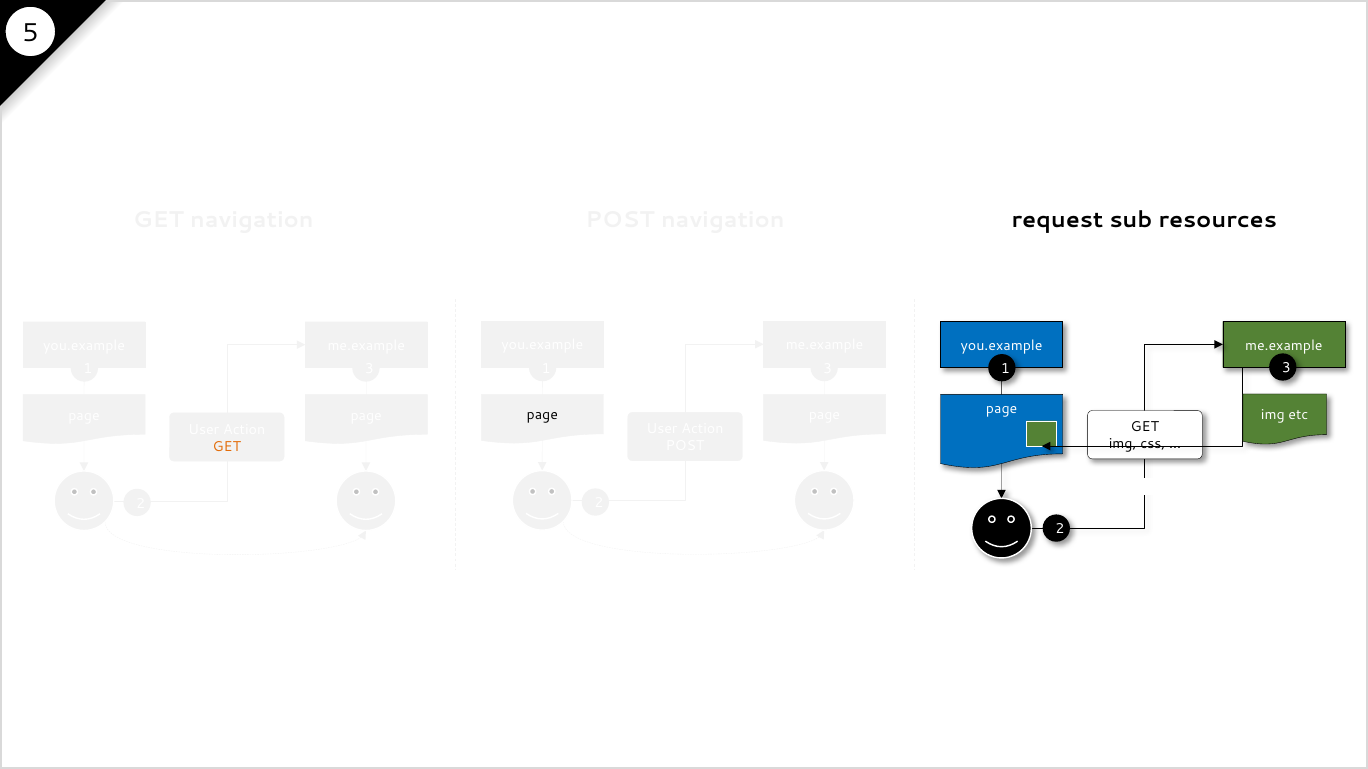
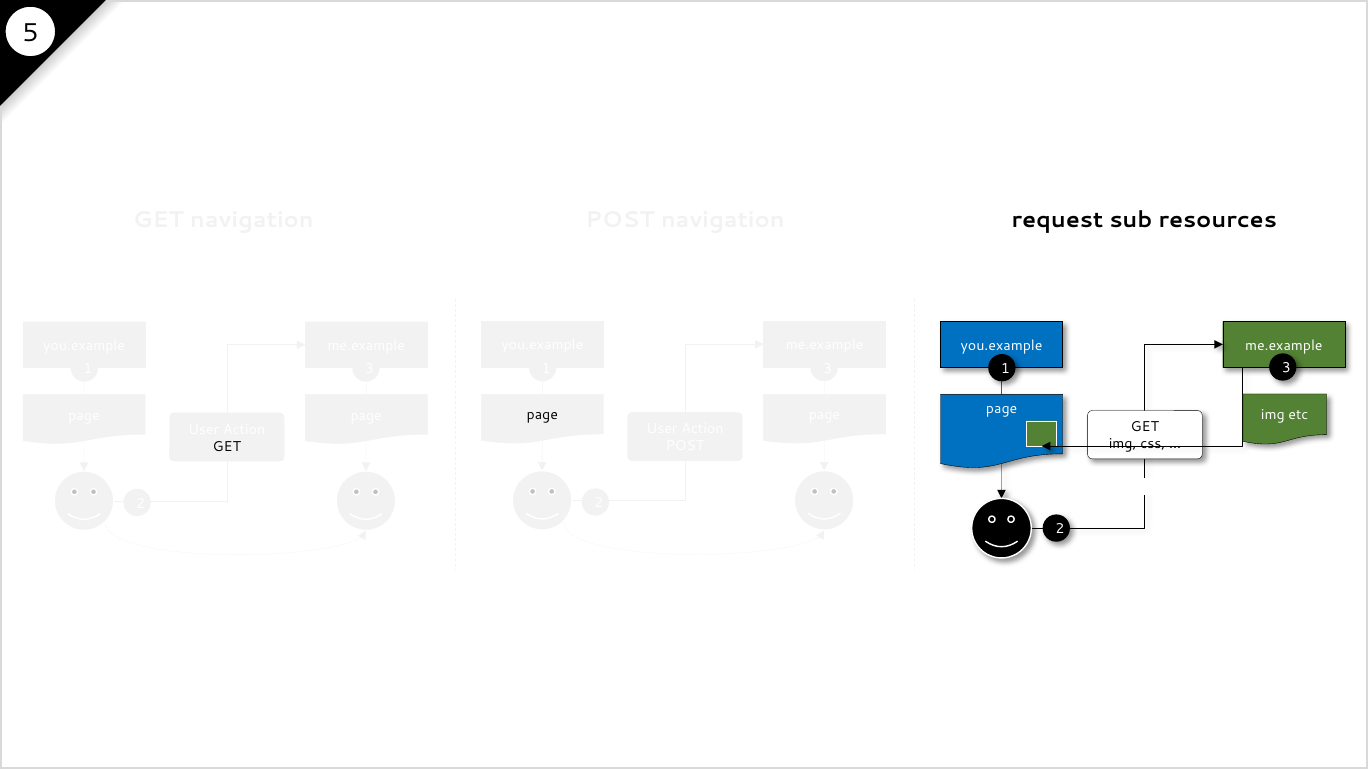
GET colour: orange -> black (227, 447)
